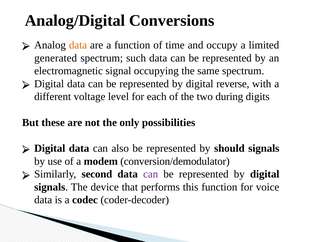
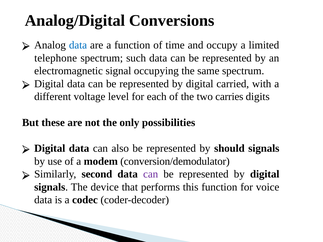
data colour: orange -> blue (78, 45)
generated: generated -> telephone (56, 58)
reverse: reverse -> carried (233, 84)
during: during -> carries (229, 97)
